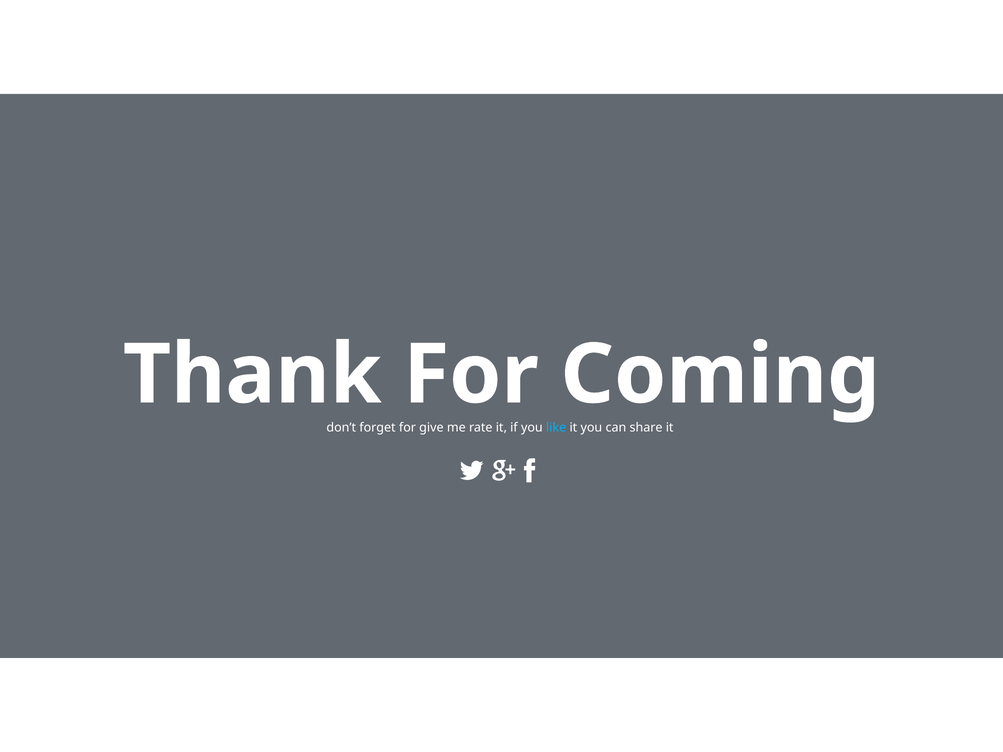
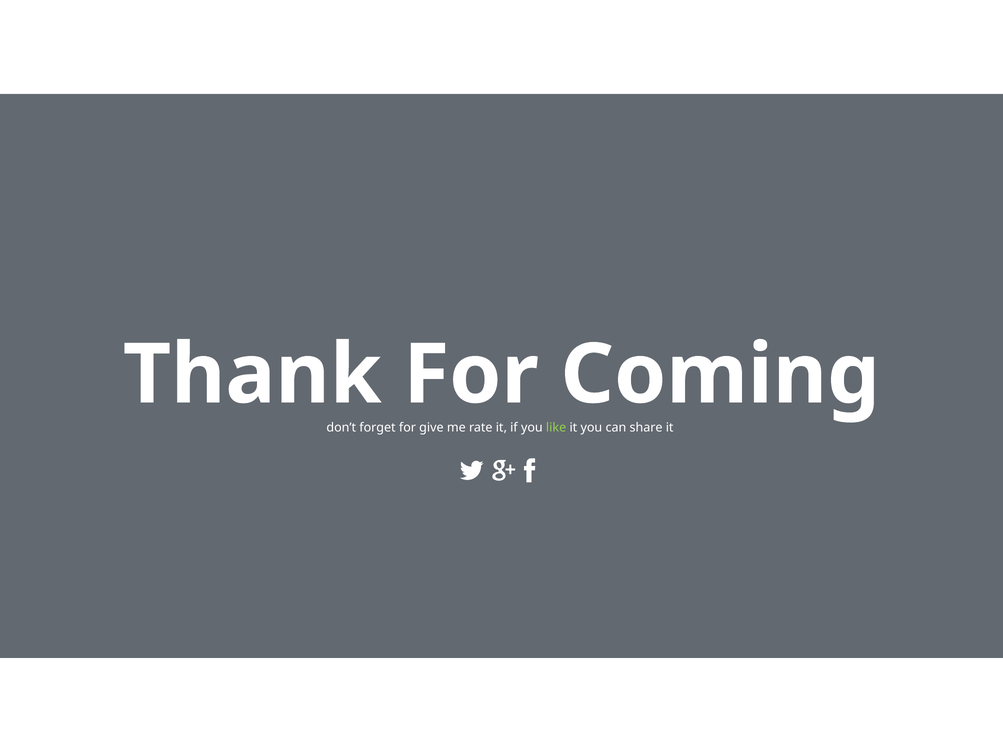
like colour: light blue -> light green (556, 428)
